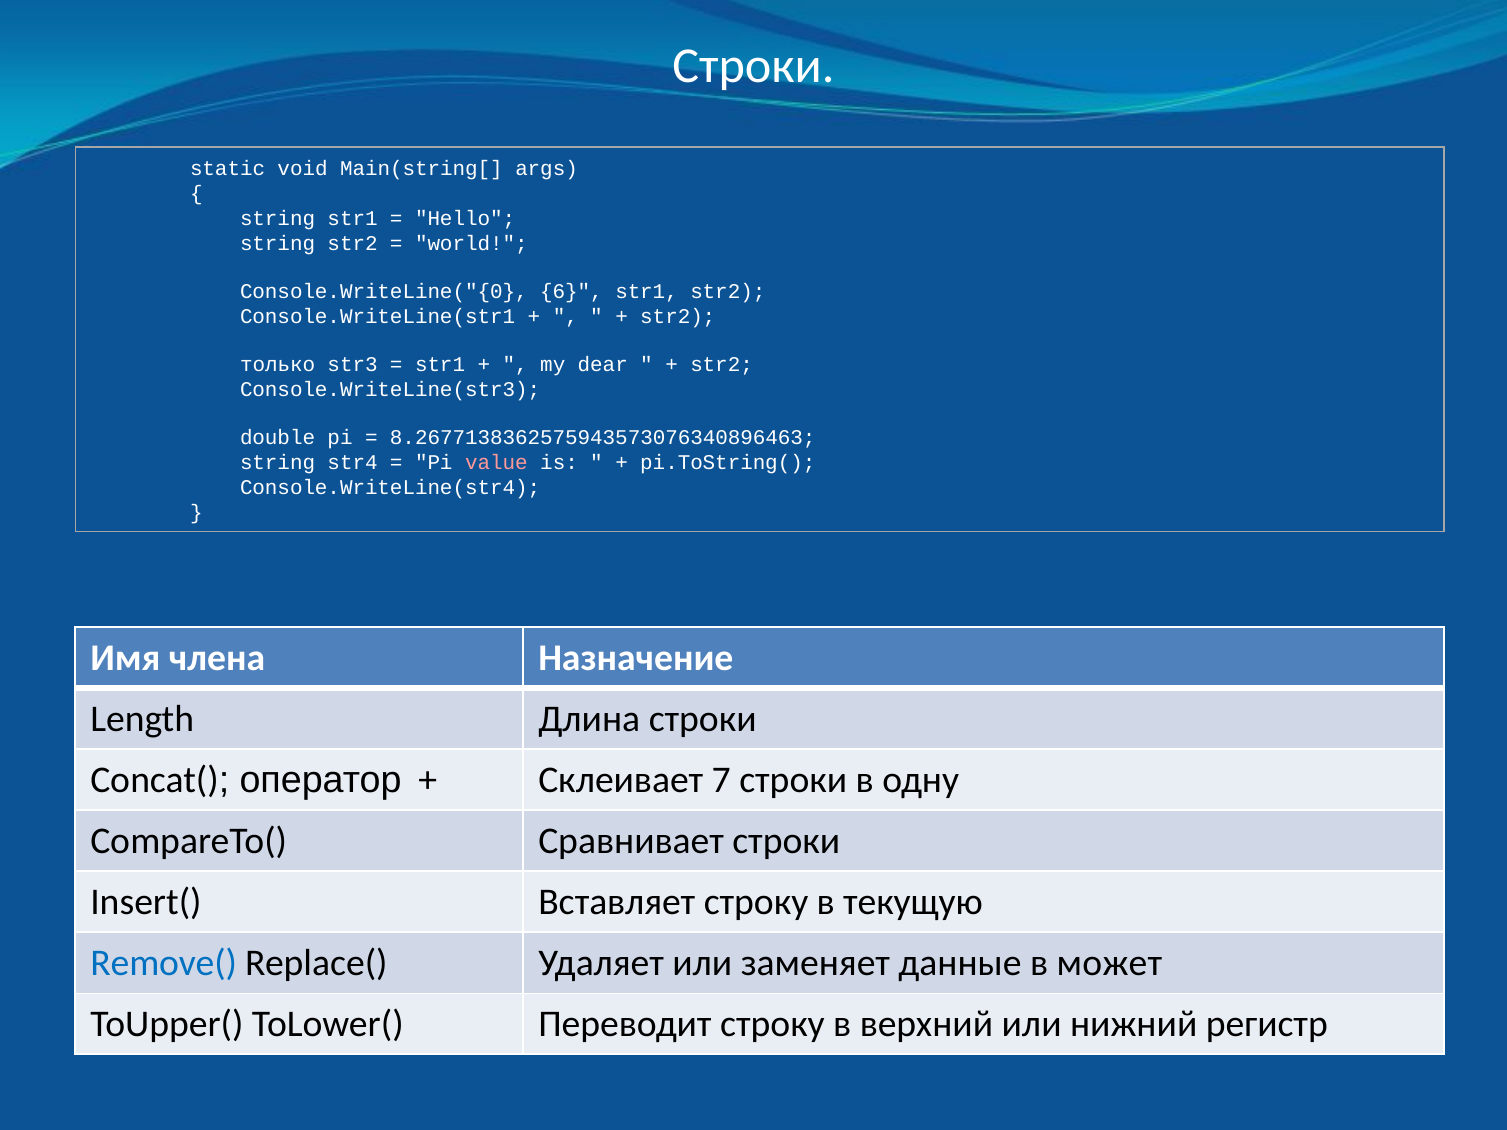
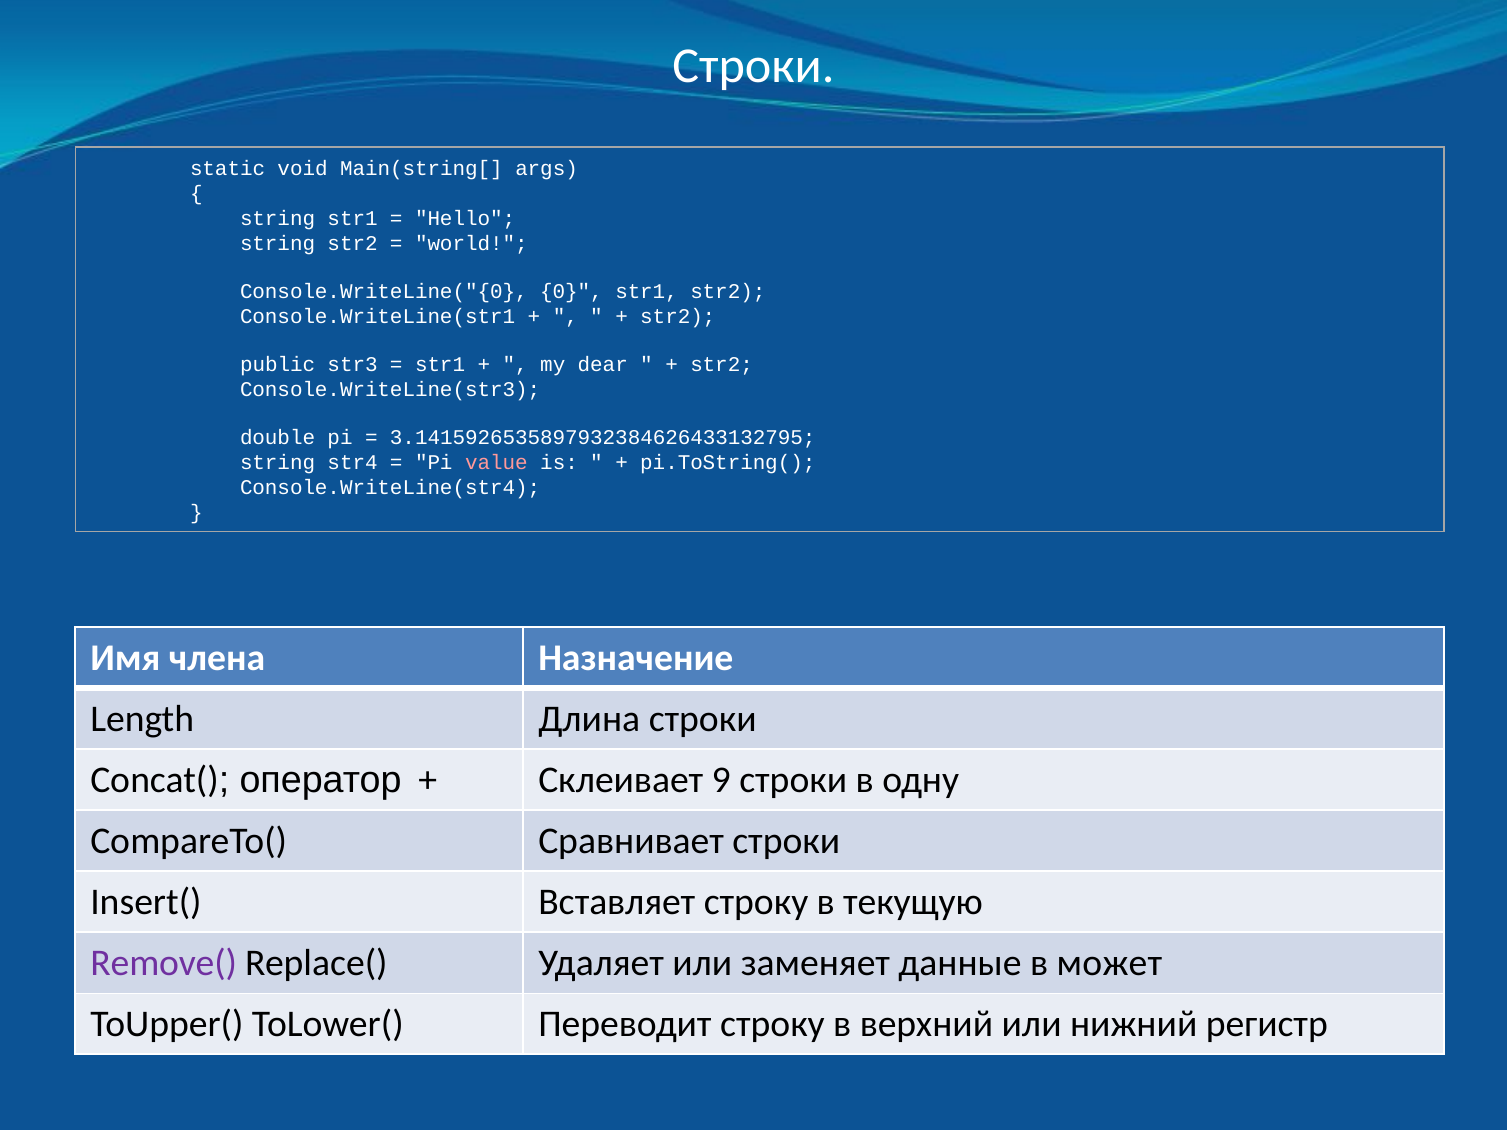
6: 6 -> 0 (571, 292)
только: только -> public (278, 364)
8.2677138362575943573076340896463: 8.2677138362575943573076340896463 -> 3.1415926535897932384626433132795 (603, 437)
7: 7 -> 9 (721, 780)
Remove( colour: blue -> purple (164, 963)
